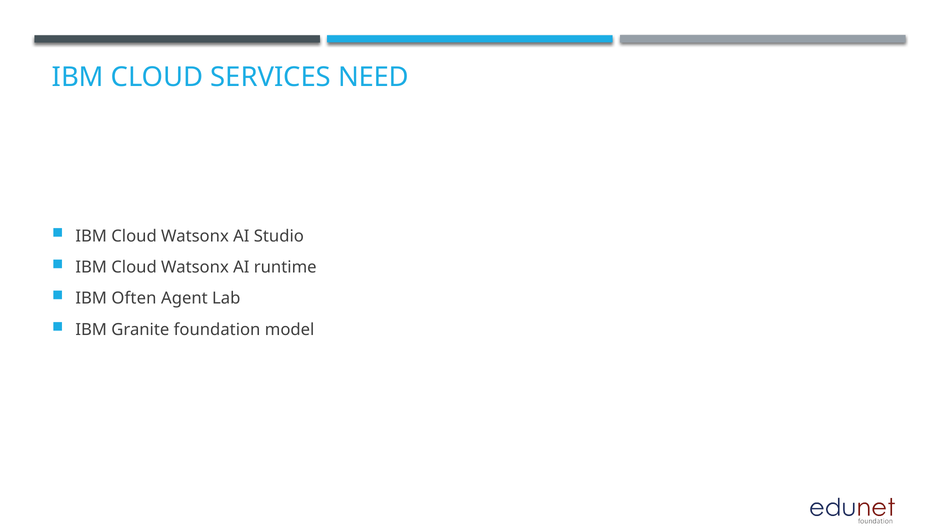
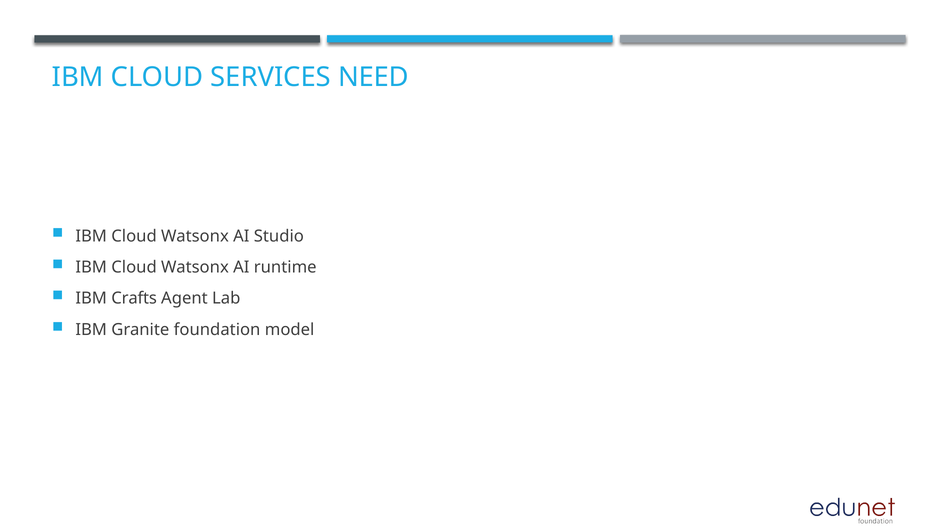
Often: Often -> Crafts (134, 298)
